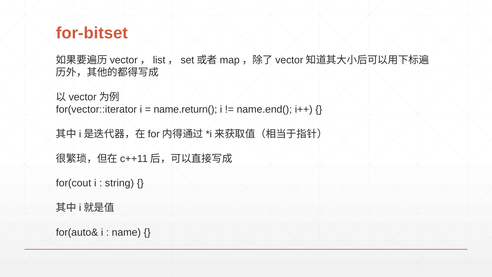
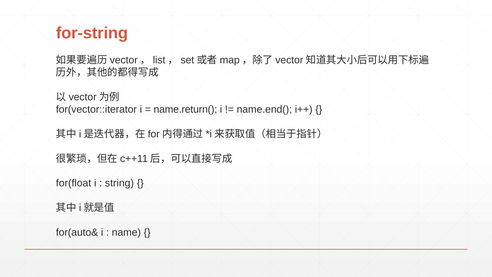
for-bitset: for-bitset -> for-string (92, 33)
for(cout: for(cout -> for(float (74, 183)
